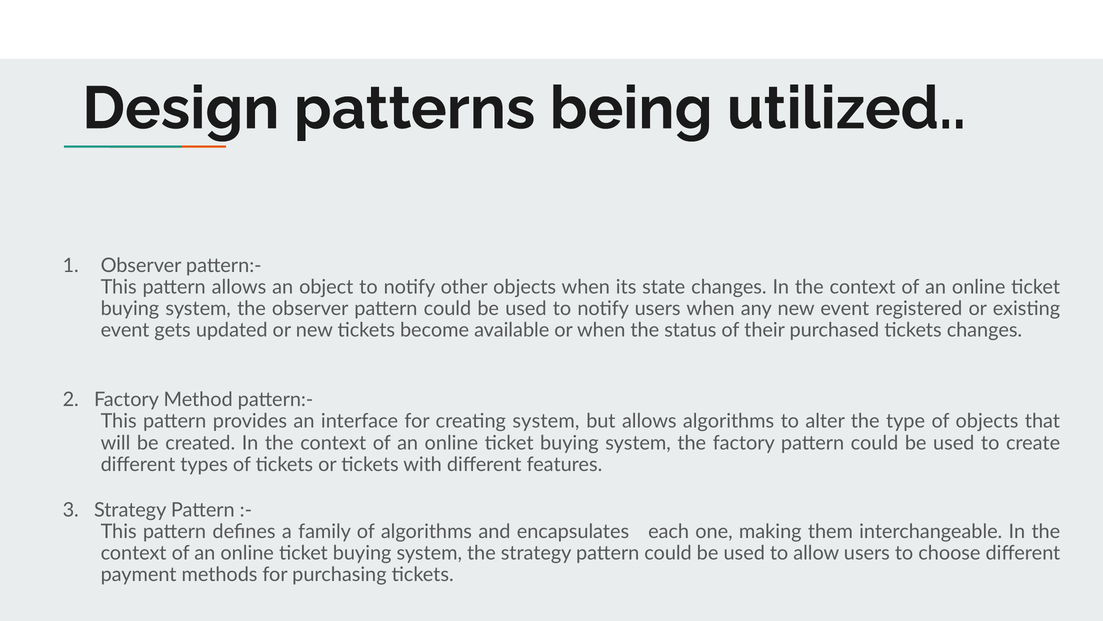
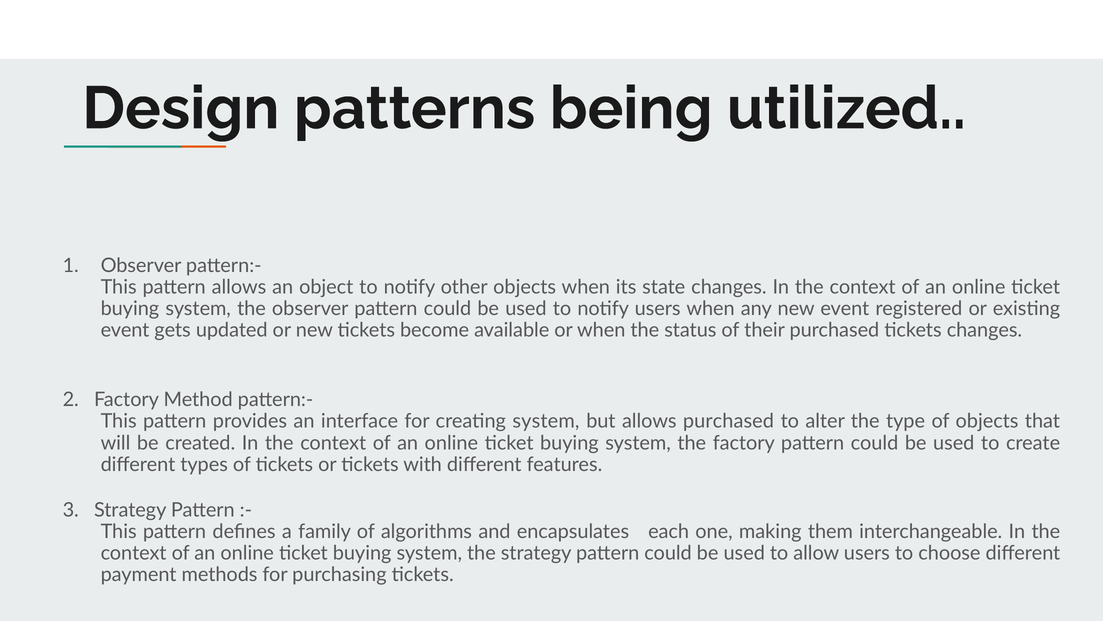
allows algorithms: algorithms -> purchased (728, 421)
